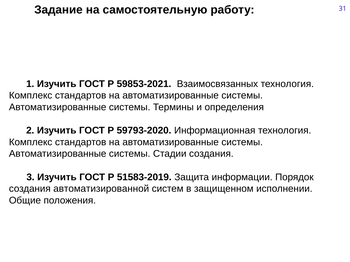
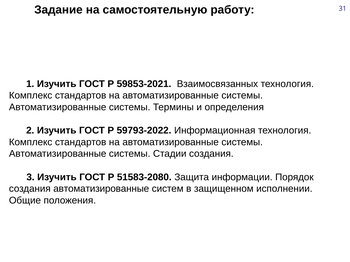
59793-2020: 59793-2020 -> 59793-2022 (144, 131)
51583-2019: 51583-2019 -> 51583-2080 (144, 177)
создания автоматизированной: автоматизированной -> автоматизированные (101, 189)
